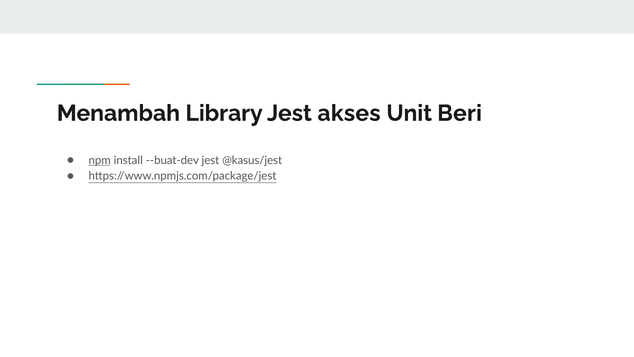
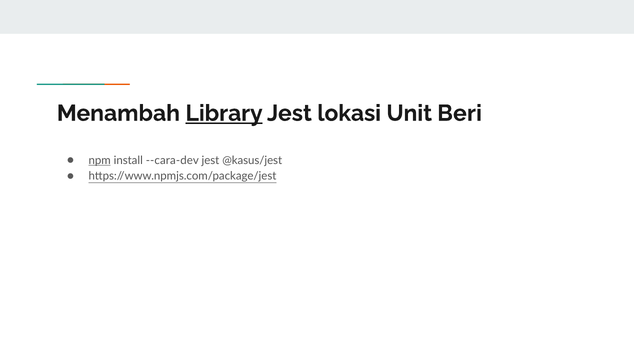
Library underline: none -> present (224, 113)
akses: akses -> lokasi (349, 113)
--buat-dev: --buat-dev -> --cara-dev (172, 160)
